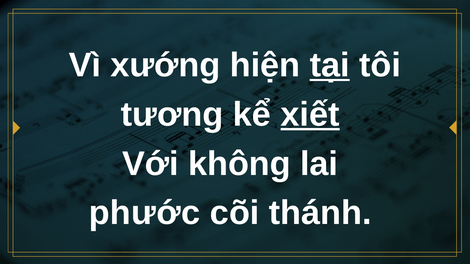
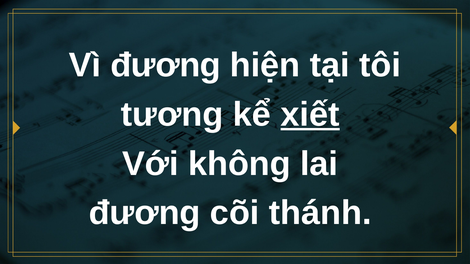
Vì xướng: xướng -> đương (166, 65)
tại underline: present -> none (330, 65)
phước: phước -> đương (145, 213)
